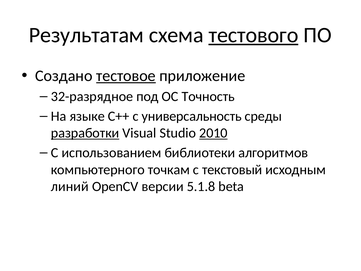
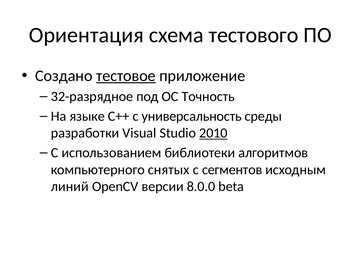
Результатам: Результатам -> Ориентация (86, 35)
тестового underline: present -> none (254, 35)
разработки underline: present -> none (85, 133)
точкам: точкам -> снятых (169, 170)
текстовый: текстовый -> сегментов (232, 170)
5.1.8: 5.1.8 -> 8.0.0 (201, 186)
